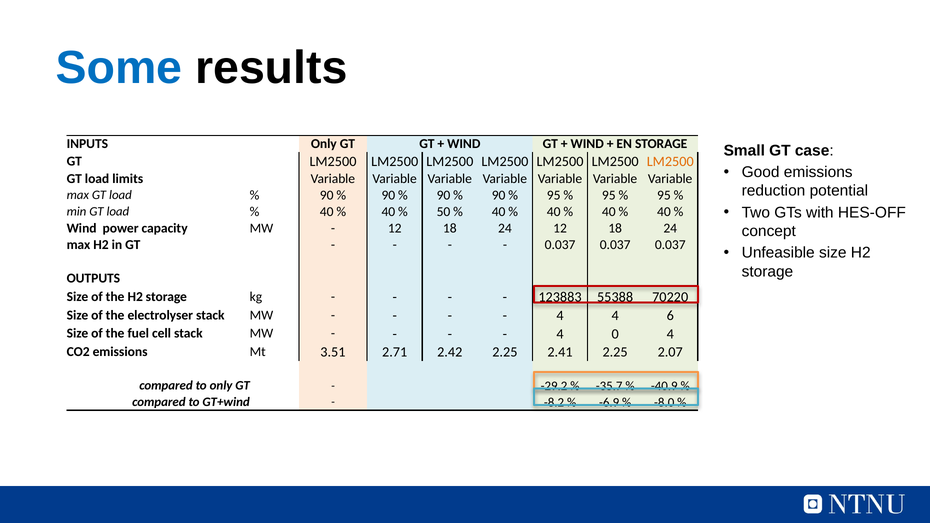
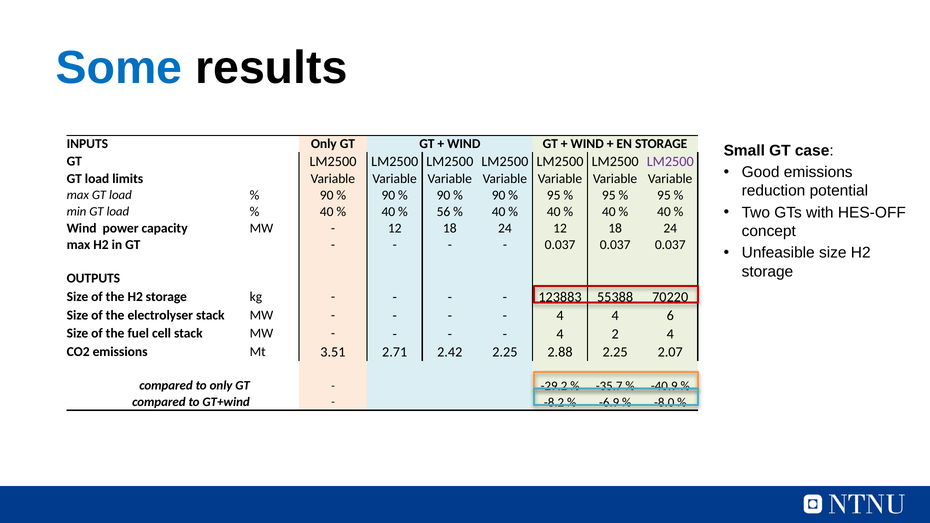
LM2500 colour: orange -> purple (670, 162)
50: 50 -> 56 (444, 212)
0: 0 -> 2 (615, 334)
2.41: 2.41 -> 2.88 (560, 352)
